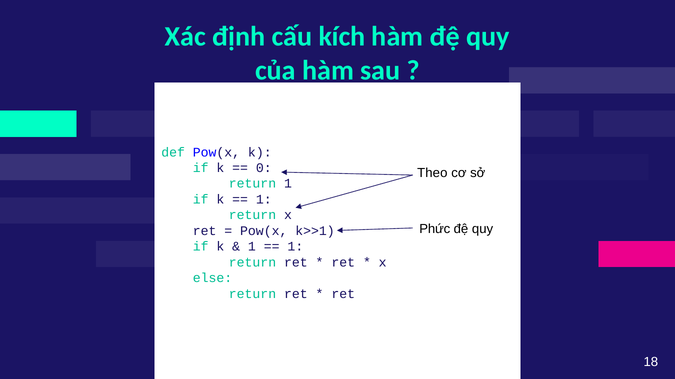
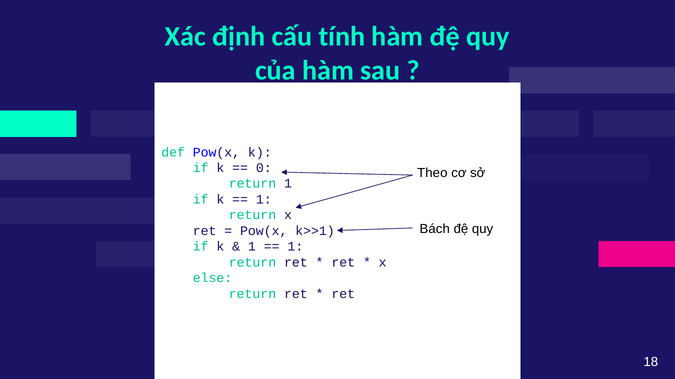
kích: kích -> tính (342, 37)
Phức: Phức -> Bách (435, 229)
